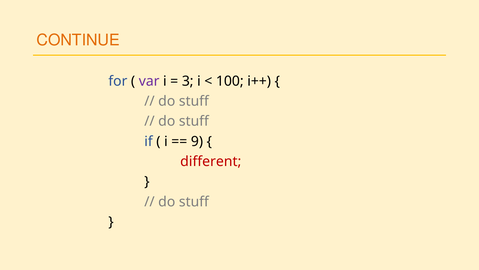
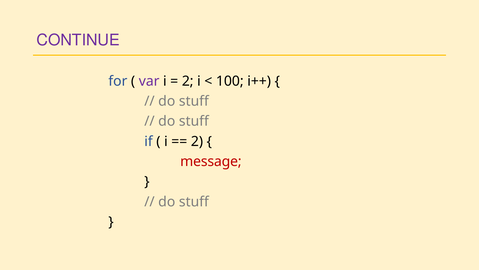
CONTINUE colour: orange -> purple (78, 40)
3: 3 -> 2 (188, 81)
9: 9 -> 2 (197, 141)
different: different -> message (211, 161)
